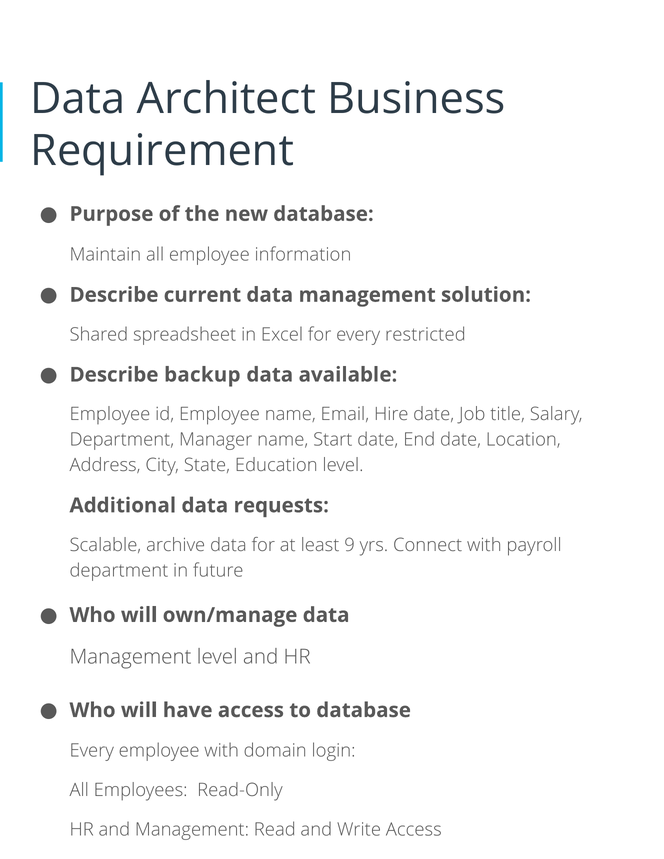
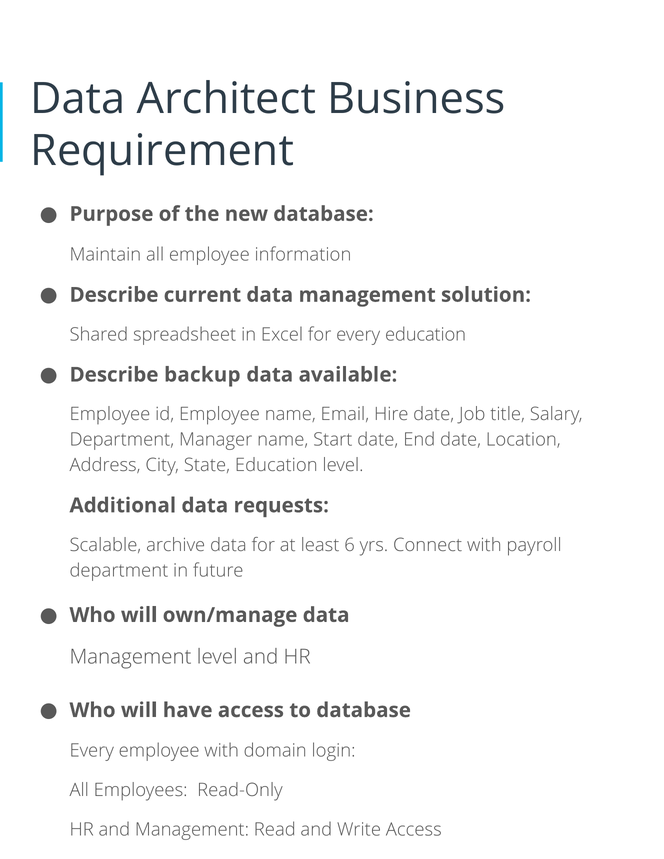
every restricted: restricted -> education (426, 335)
9: 9 -> 6 (350, 545)
